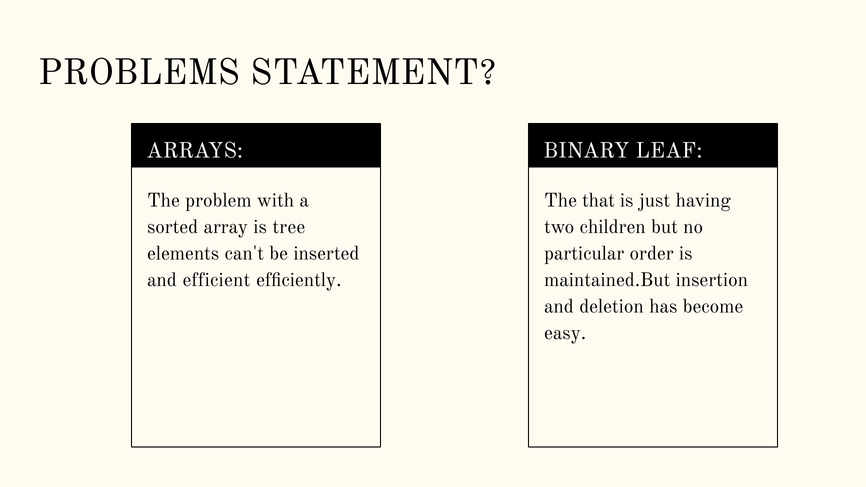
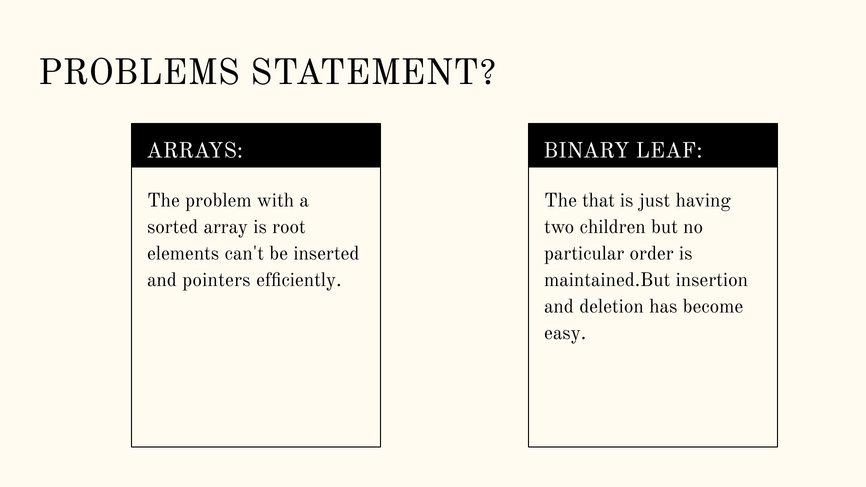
tree: tree -> root (289, 227)
efficient: efficient -> pointers (216, 280)
